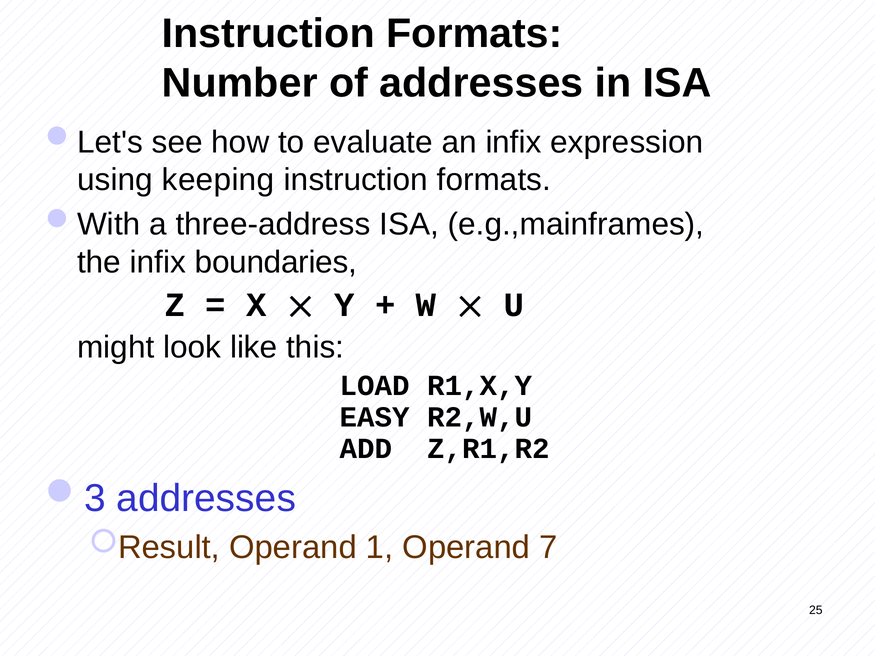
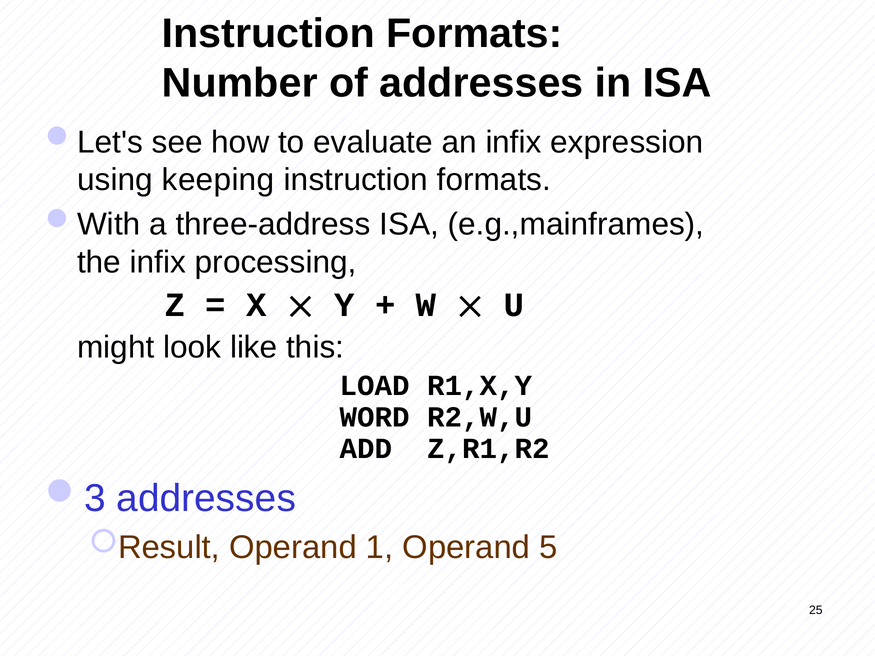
boundaries: boundaries -> processing (276, 262)
EASY: EASY -> WORD (375, 417)
7: 7 -> 5 (548, 548)
